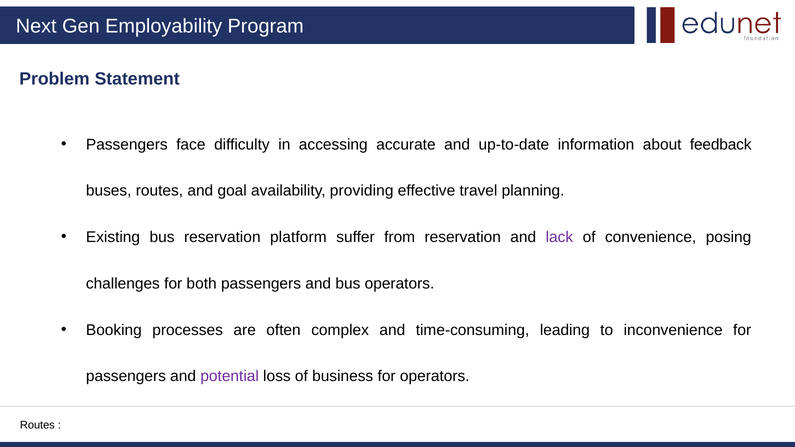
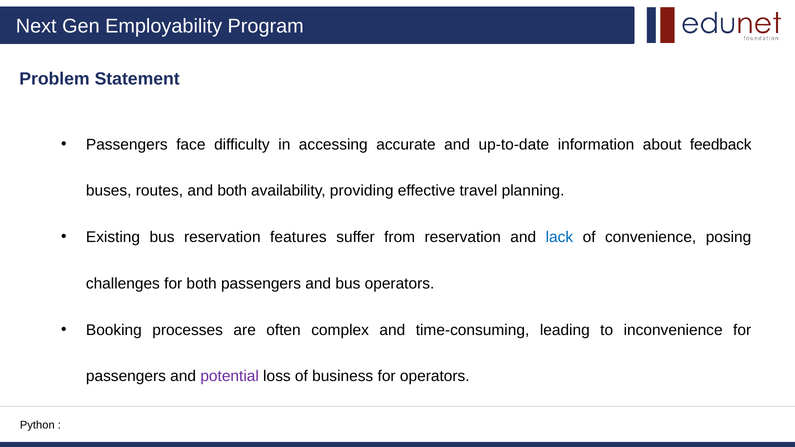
and goal: goal -> both (232, 191)
platform: platform -> features (298, 237)
lack colour: purple -> blue (559, 237)
Routes: Routes -> Python (37, 425)
